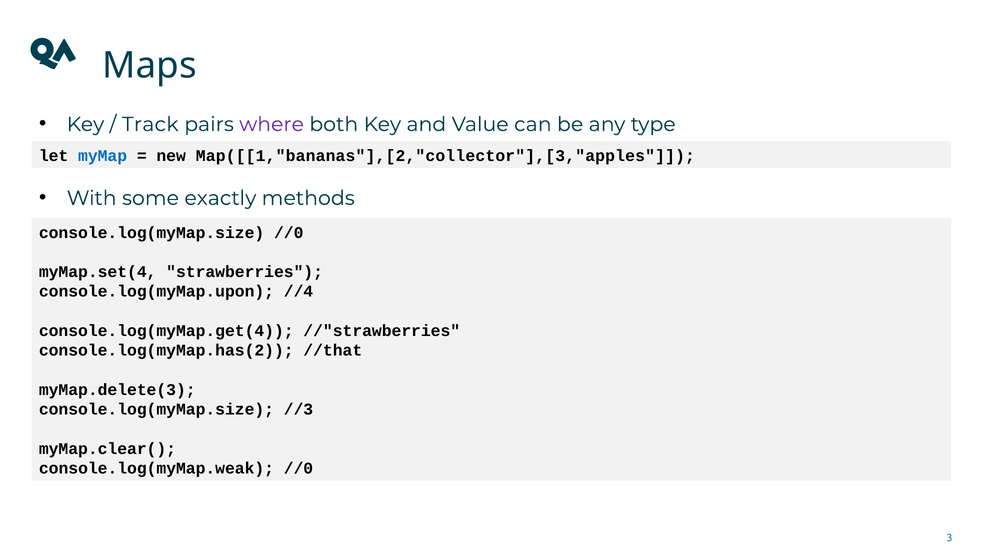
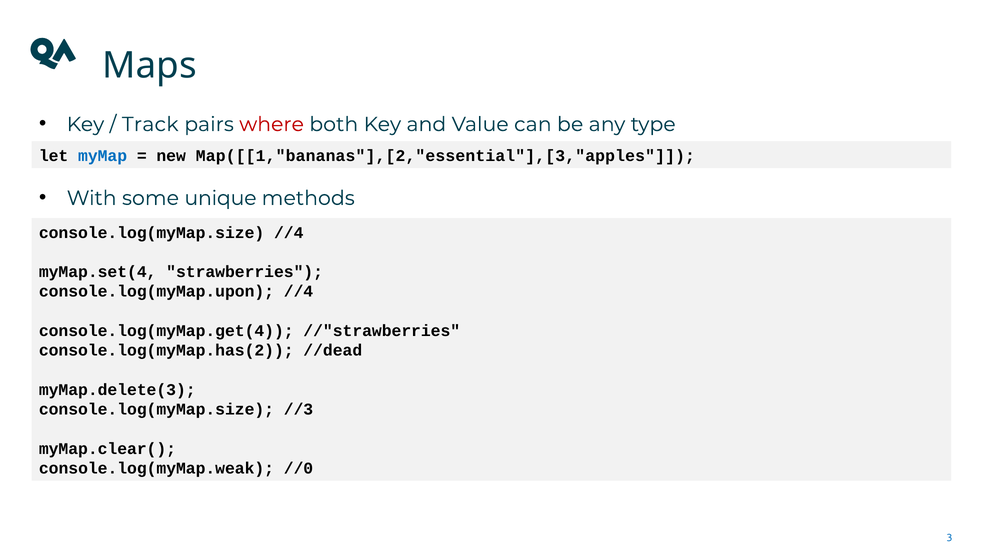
where colour: purple -> red (272, 124)
Map([[1,"bananas"],[2,"collector"],[3,"apples: Map([[1,"bananas"],[2,"collector"],[3,"apples -> Map([[1,"bananas"],[2,"essential"],[3,"apples (445, 156)
exactly: exactly -> unique (220, 198)
console.log(myMap.size //0: //0 -> //4 (289, 233)
//that: //that -> //dead (333, 350)
